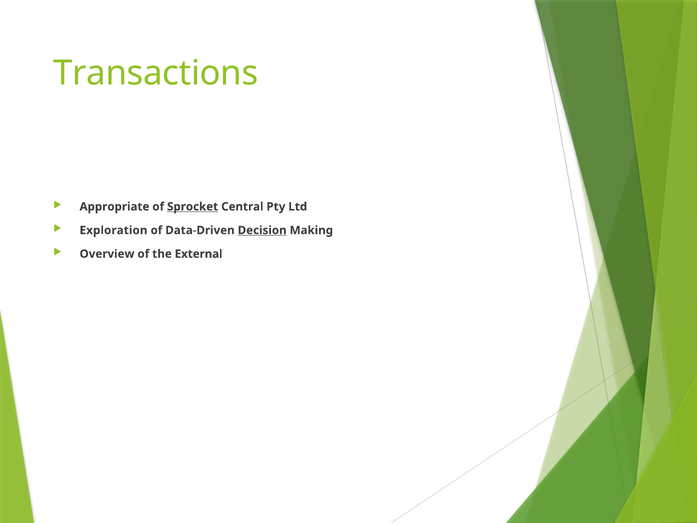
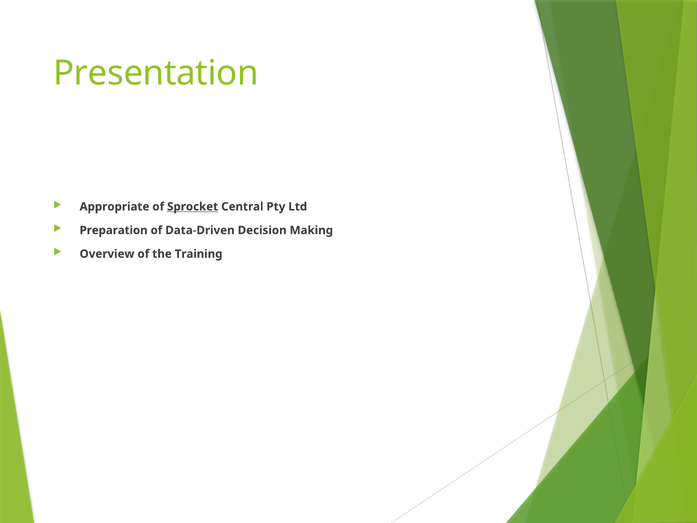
Transactions: Transactions -> Presentation (156, 73)
Exploration: Exploration -> Preparation (114, 230)
Decision underline: present -> none (262, 230)
External: External -> Training (199, 254)
